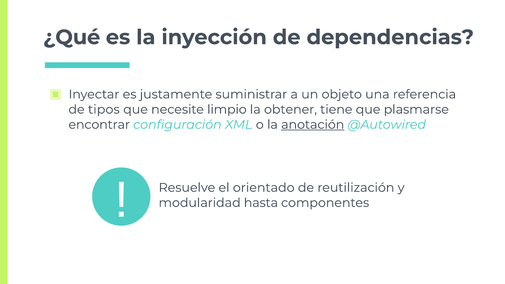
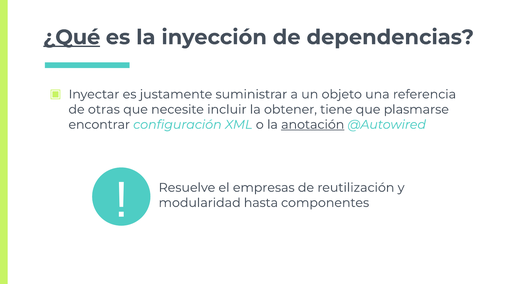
¿Qué underline: none -> present (72, 37)
tipos: tipos -> otras (104, 109)
limpio: limpio -> incluir (227, 109)
orientado: orientado -> empresas (264, 188)
